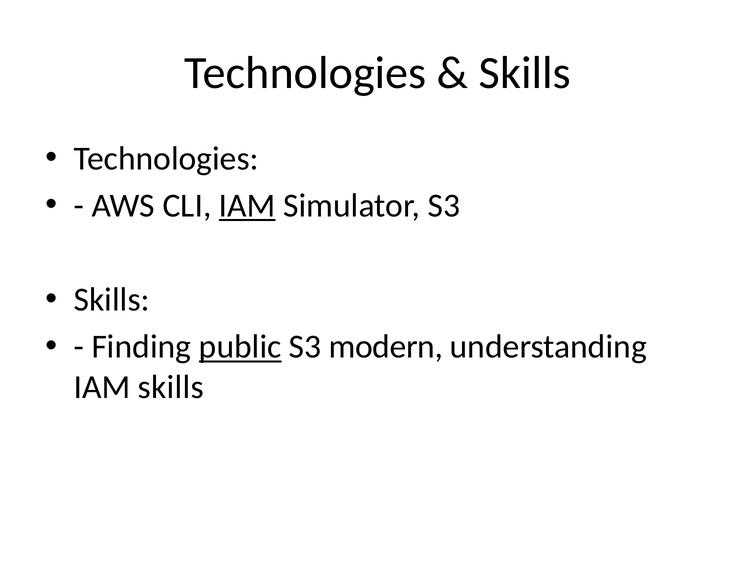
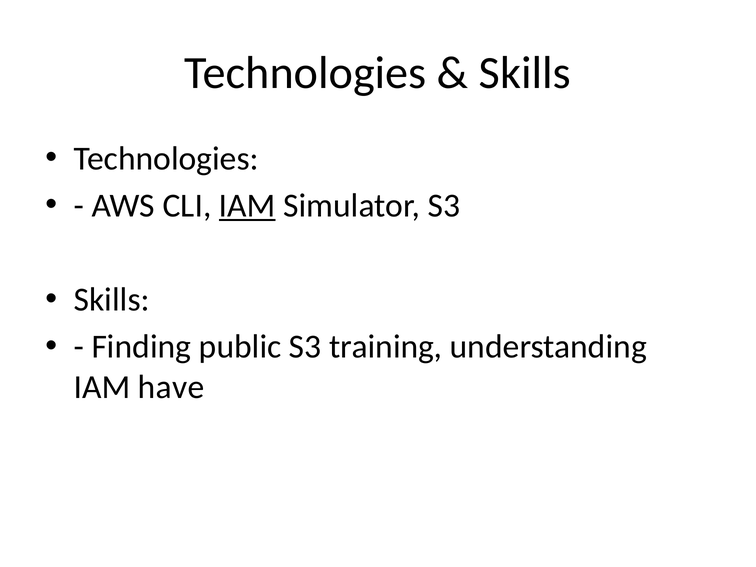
public underline: present -> none (240, 347)
modern: modern -> training (386, 347)
IAM skills: skills -> have (171, 387)
